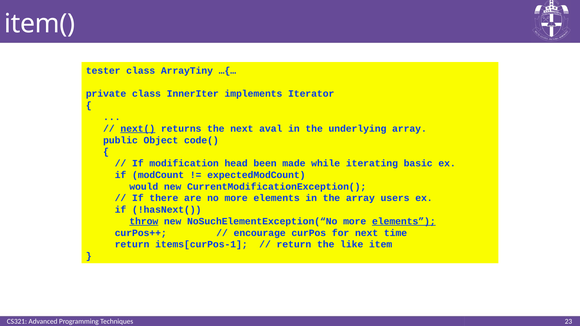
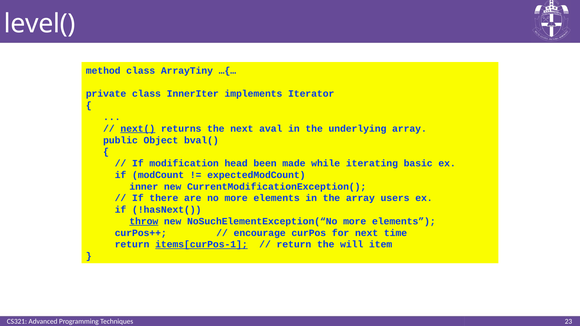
item(: item( -> level( (40, 24)
tester: tester -> method (103, 71)
code(: code( -> bval( (201, 140)
would: would -> inner (144, 187)
elements underline: present -> none (404, 221)
items[curPos-1 underline: none -> present (201, 245)
like: like -> will (352, 245)
